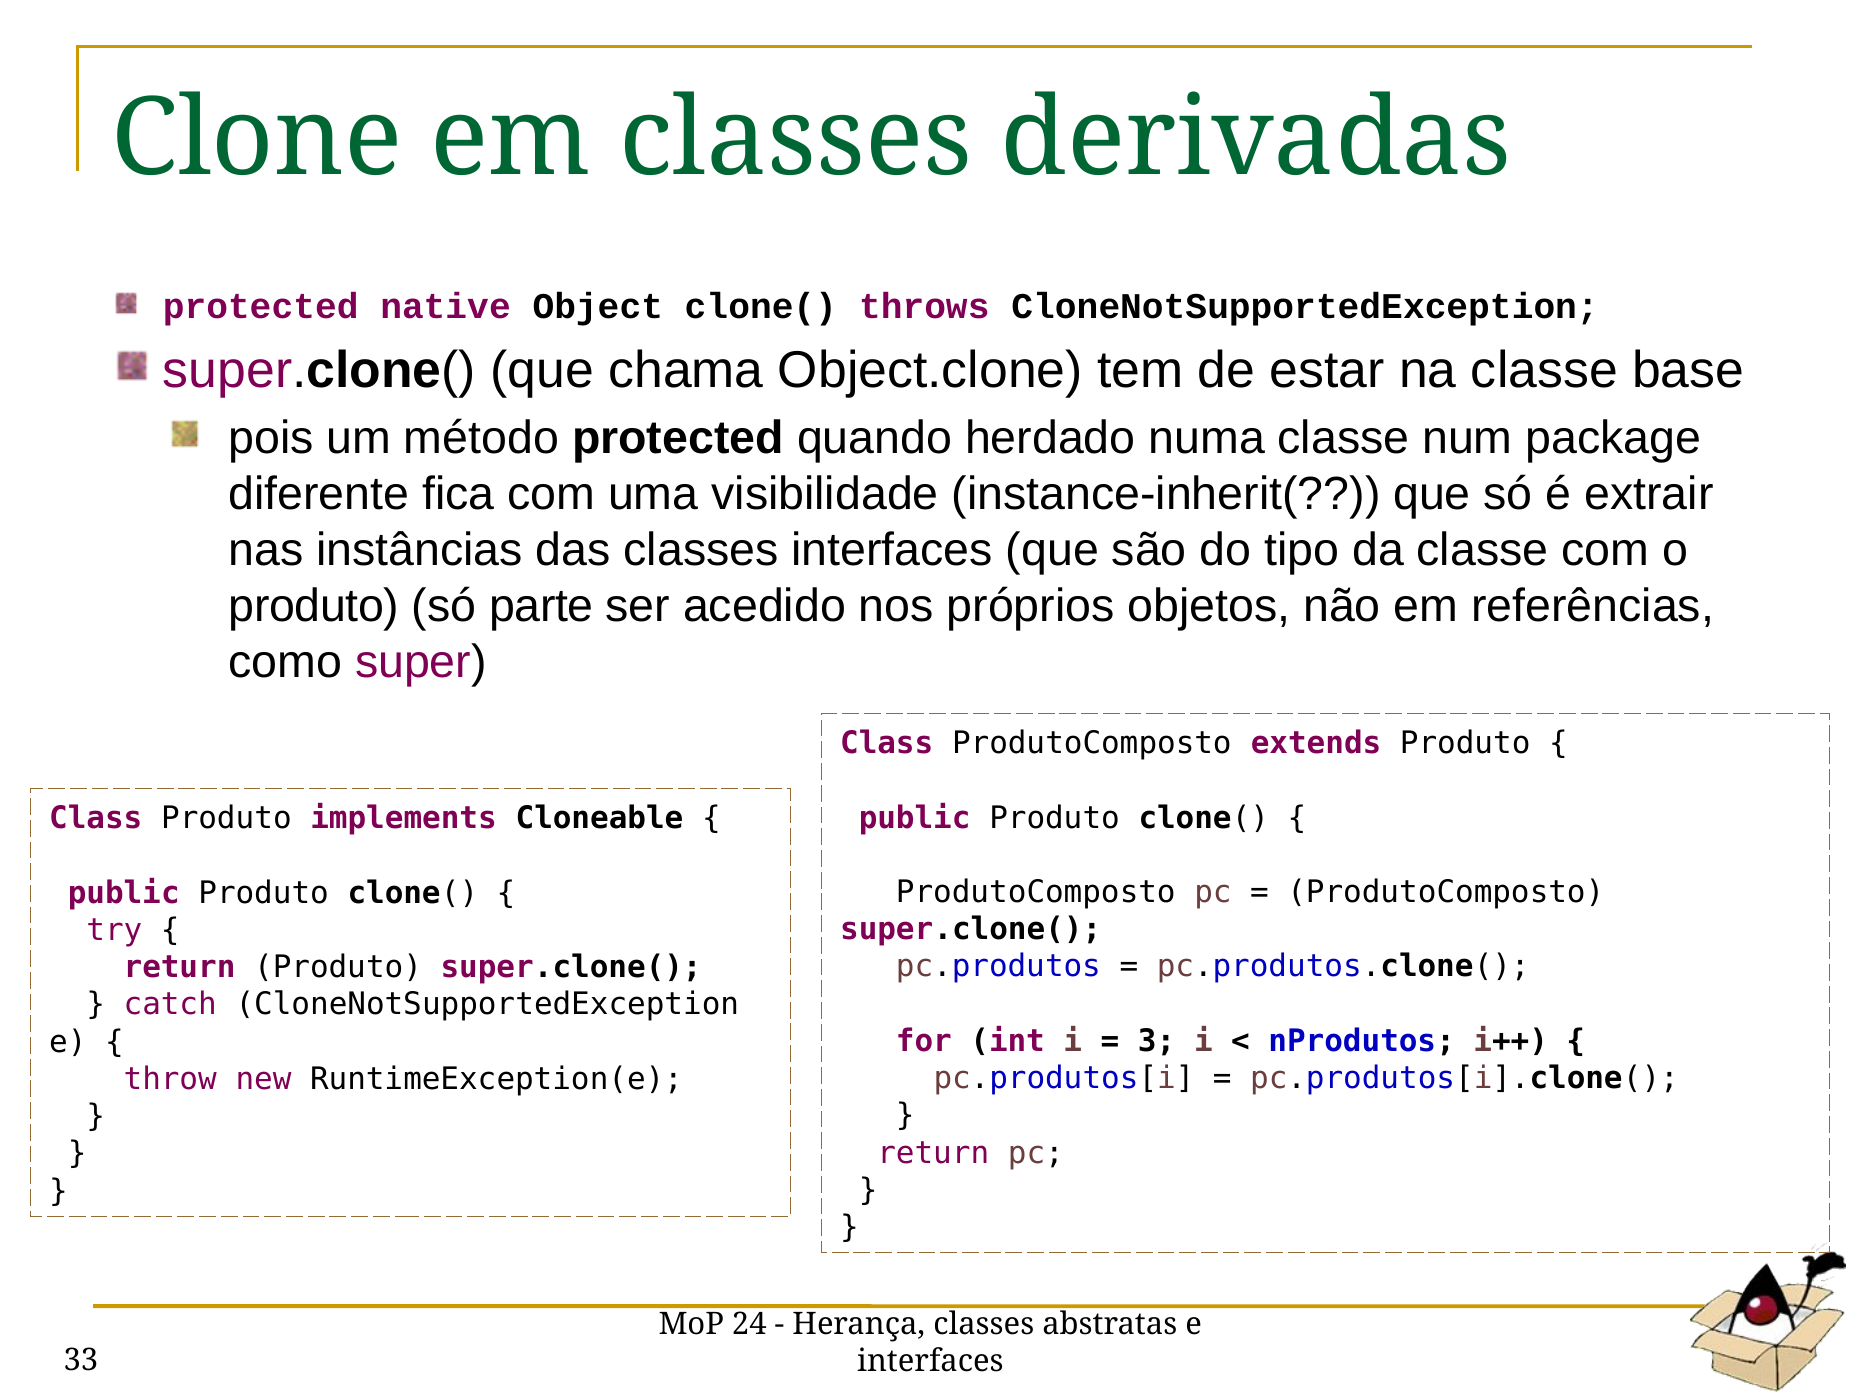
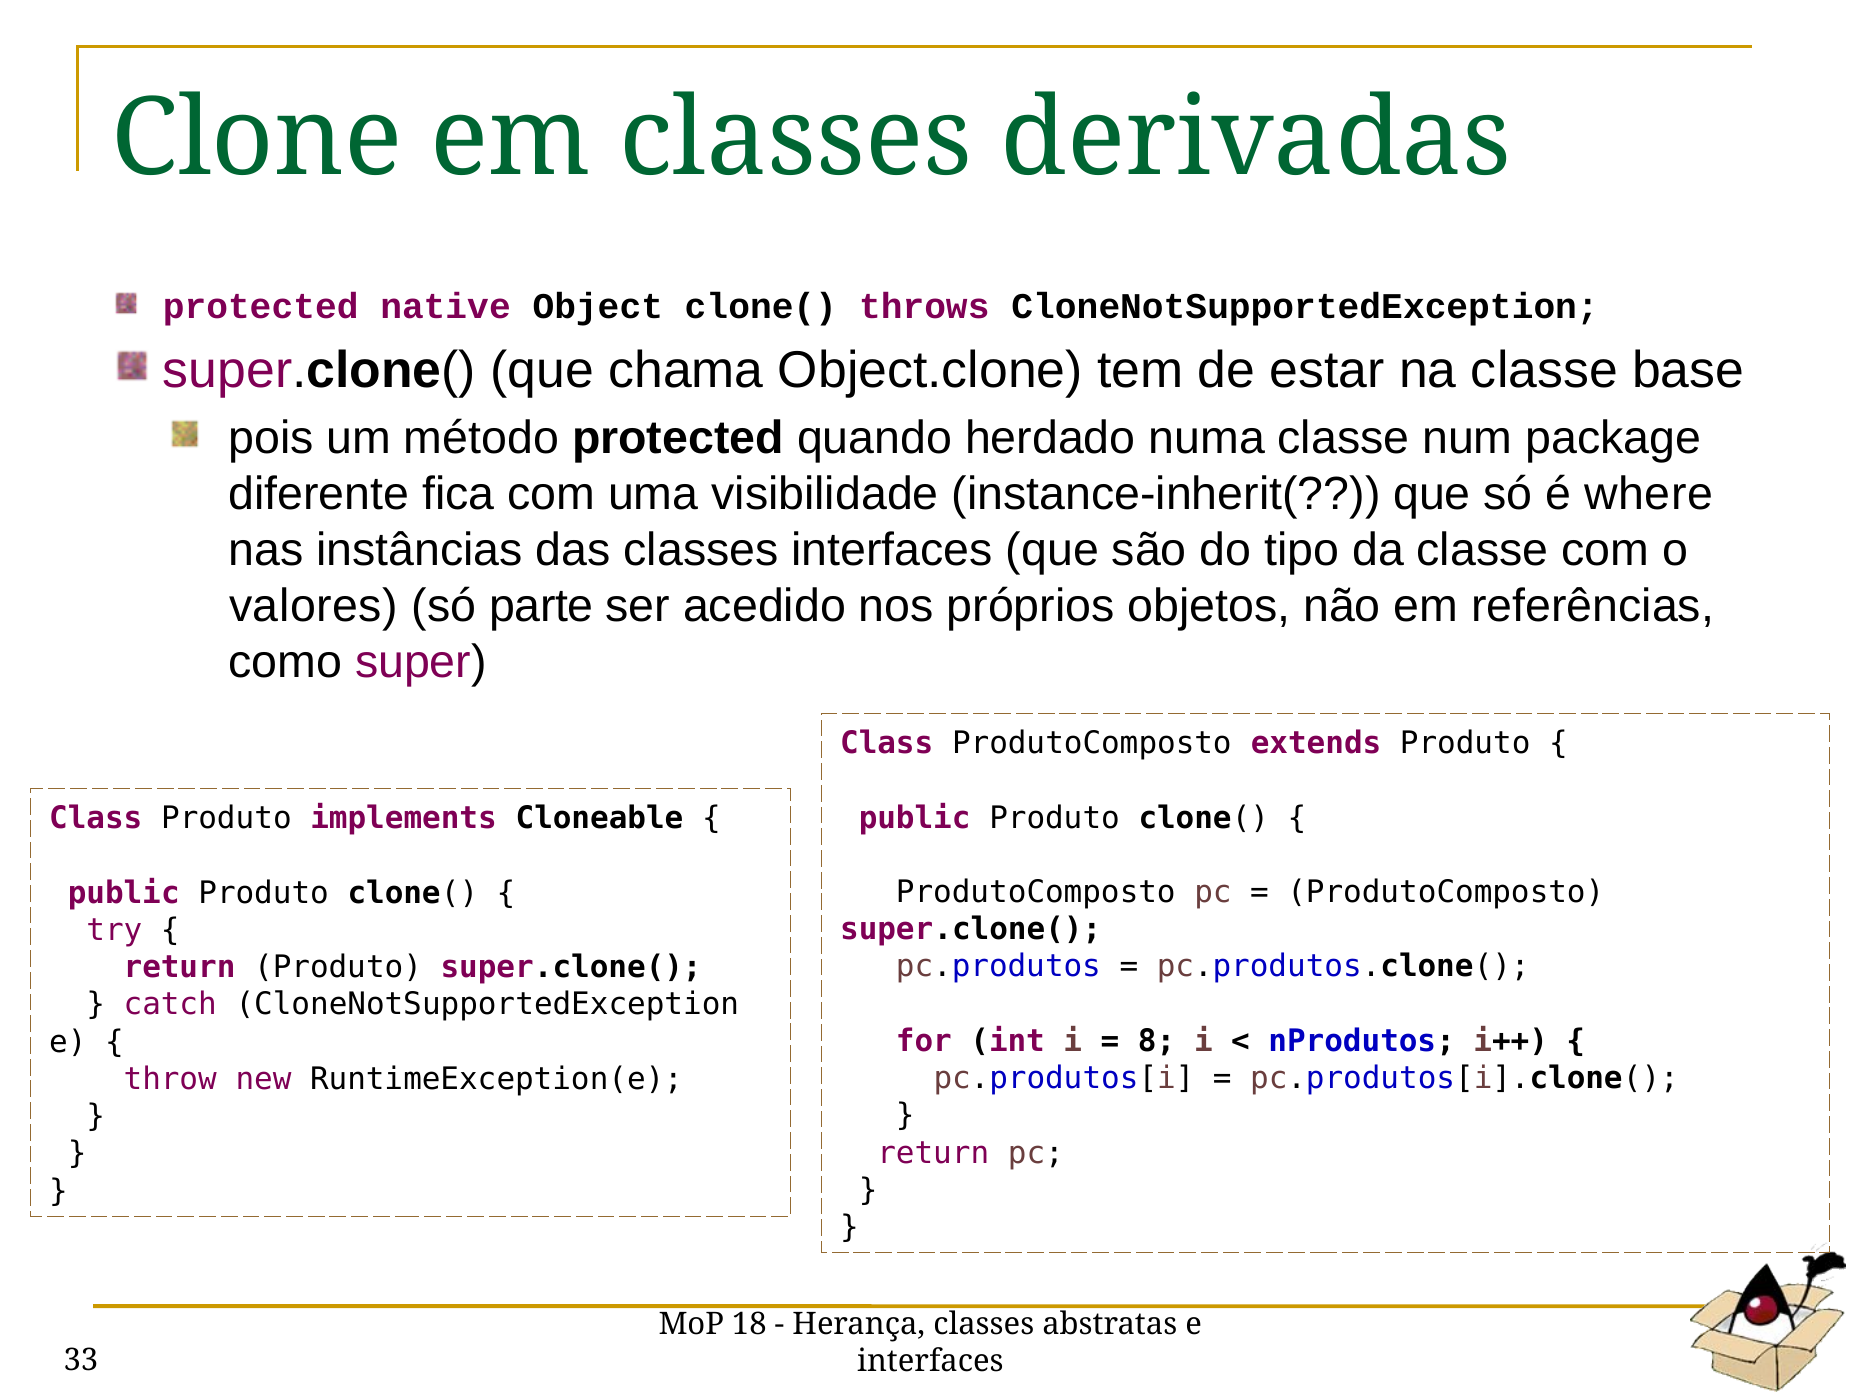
extrair: extrair -> where (1649, 494)
produto: produto -> valores (314, 606)
3: 3 -> 8 (1157, 1041)
24: 24 -> 18 (749, 1324)
